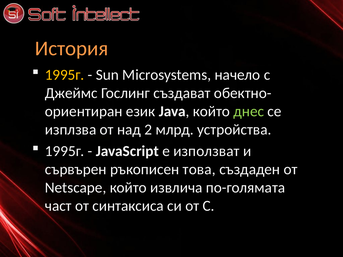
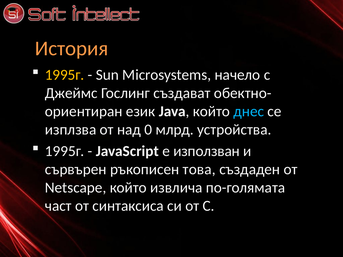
днес colour: light green -> light blue (249, 111)
2: 2 -> 0 (148, 130)
използват: използват -> използван (207, 151)
